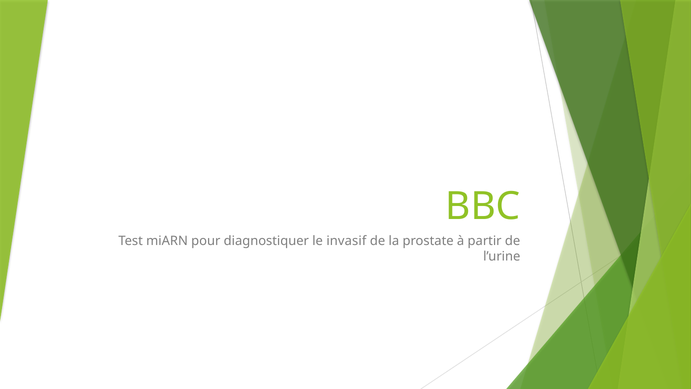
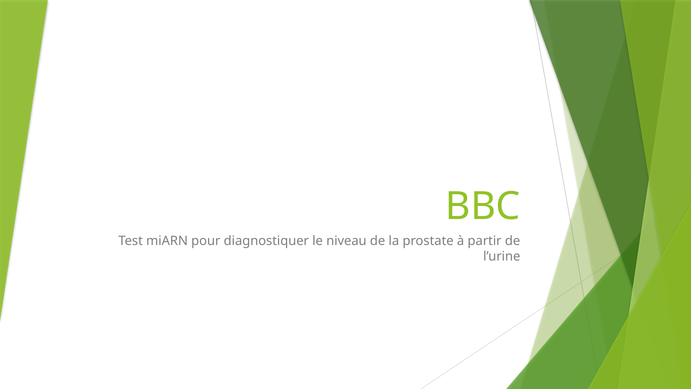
invasif: invasif -> niveau (346, 241)
